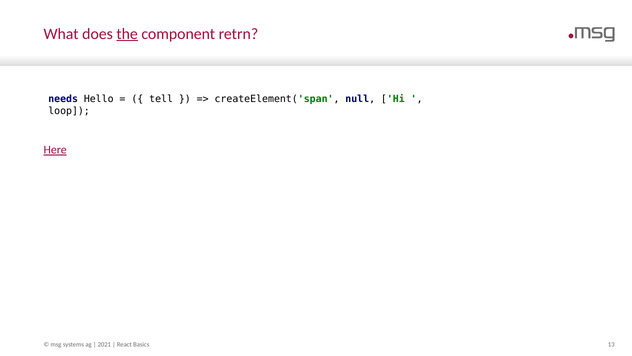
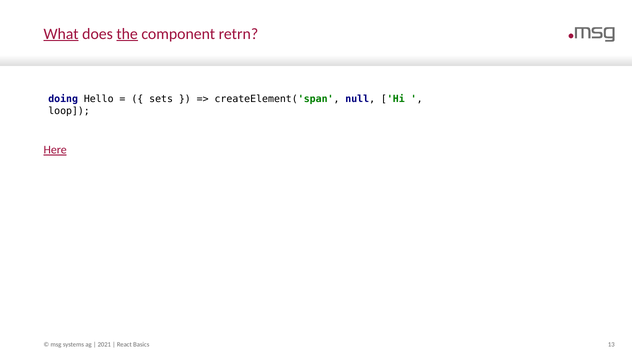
What underline: none -> present (61, 34)
needs: needs -> doing (63, 99)
tell: tell -> sets (161, 99)
